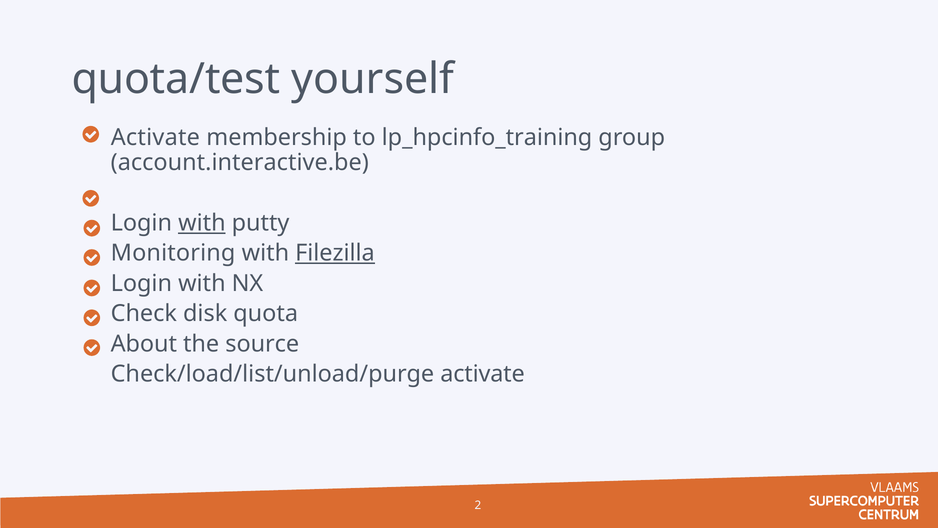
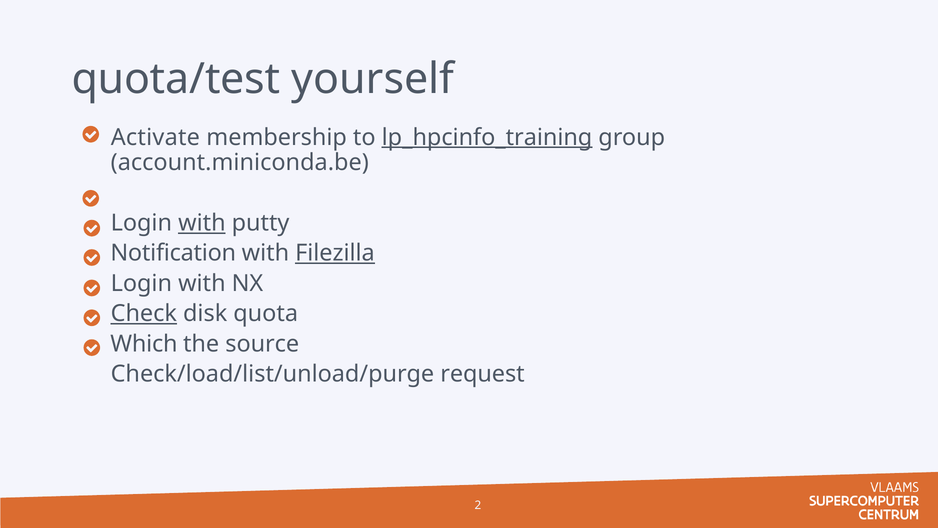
lp_hpcinfo_training underline: none -> present (487, 137)
account.interactive.be: account.interactive.be -> account.miniconda.be (240, 162)
Monitoring: Monitoring -> Notification (173, 253)
Check underline: none -> present (144, 313)
About: About -> Which (144, 344)
Check/load/list/unload/purge activate: activate -> request (482, 374)
